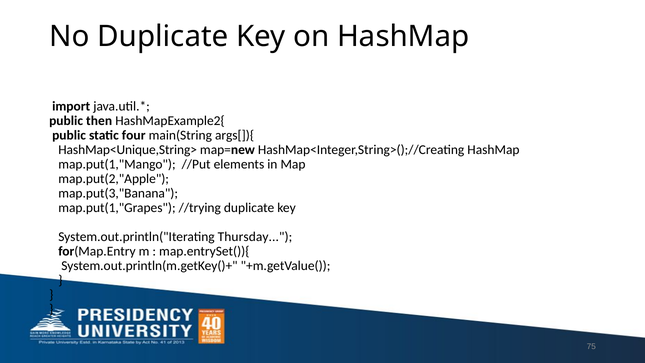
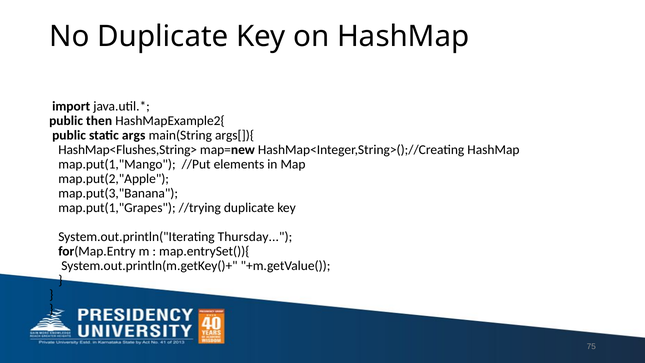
four: four -> args (134, 135)
HashMap<Unique,String>: HashMap<Unique,String> -> HashMap<Flushes,String> (128, 150)
